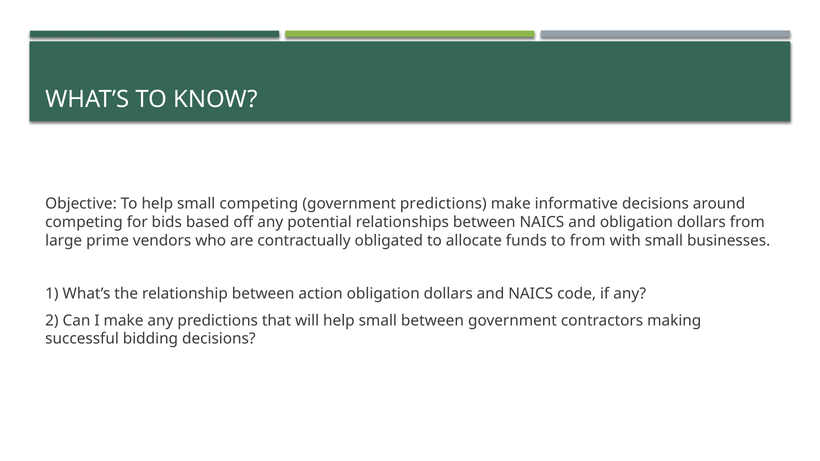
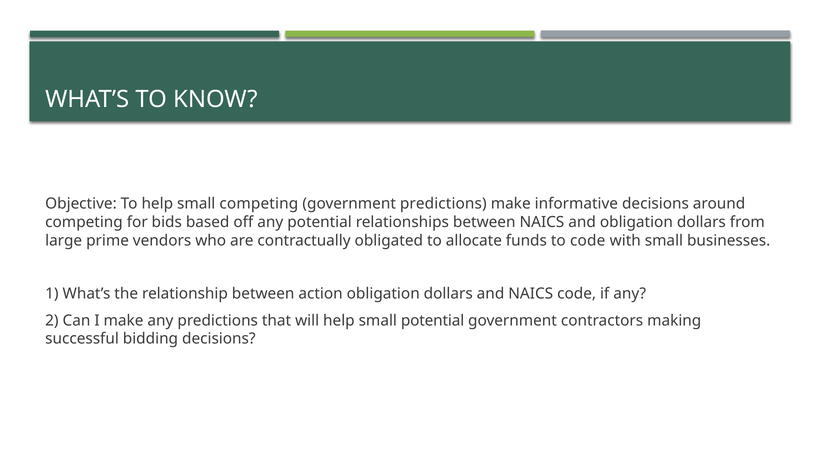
to from: from -> code (588, 241)
small between: between -> potential (433, 321)
